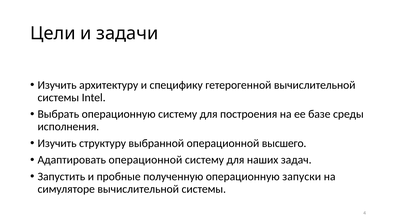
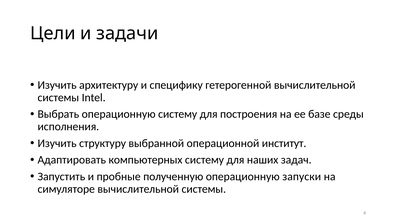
высшего: высшего -> институт (284, 143)
Адаптировать операционной: операционной -> компьютерных (145, 160)
